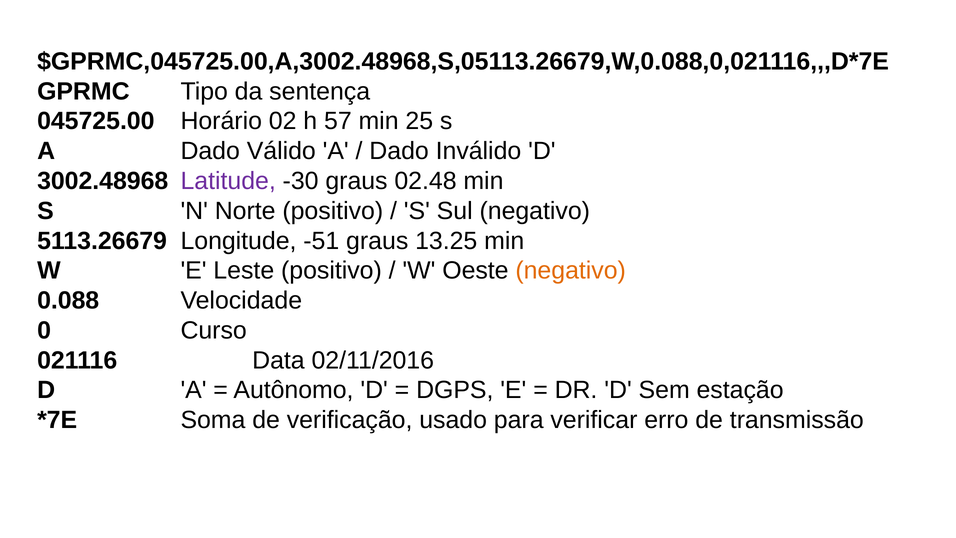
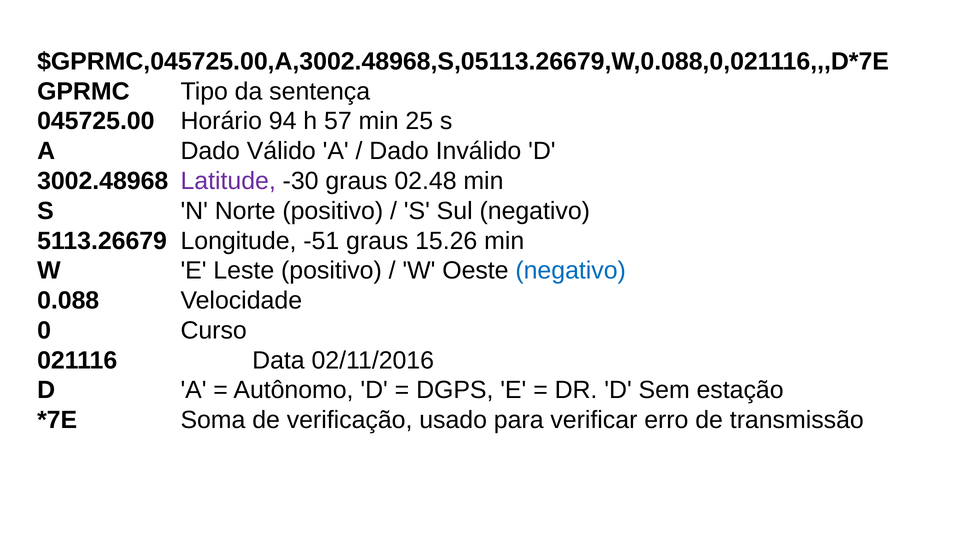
02: 02 -> 94 (283, 121)
13.25: 13.25 -> 15.26 (446, 241)
negativo colour: orange -> blue (571, 271)
